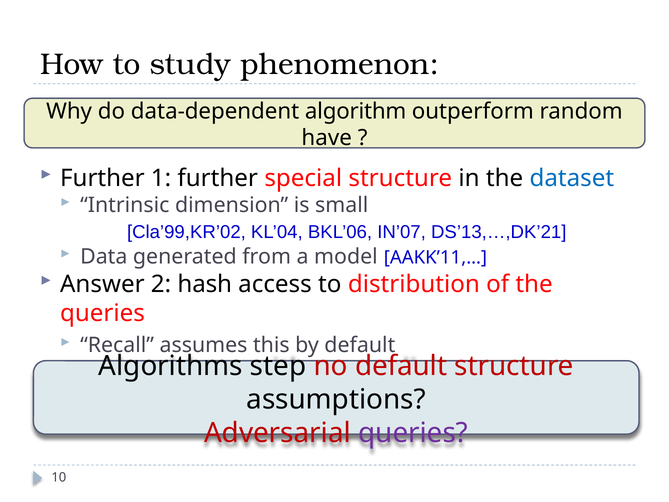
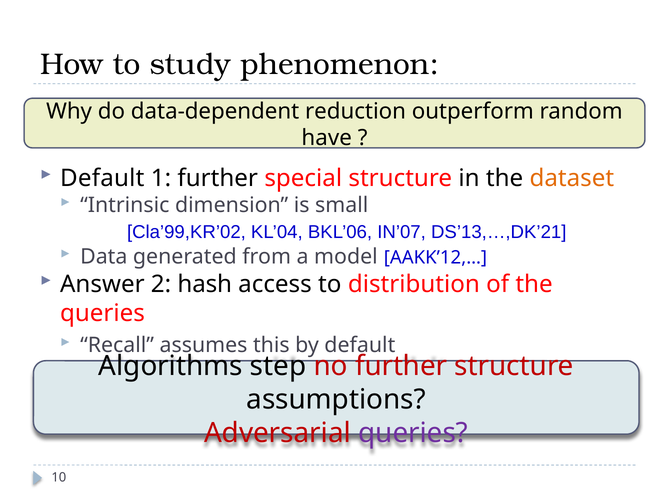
algorithm: algorithm -> reduction (356, 111)
Further: Further -> Default (102, 178)
dataset colour: blue -> orange (572, 178)
AAKK’11,…: AAKK’11,… -> AAKK’12,… (435, 258)
no default: default -> further (401, 366)
